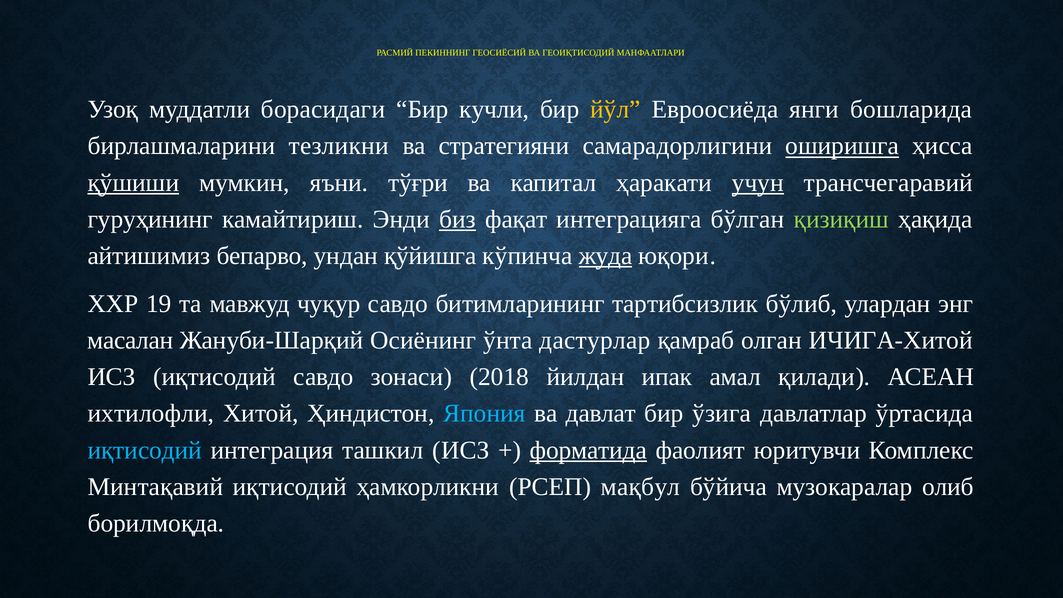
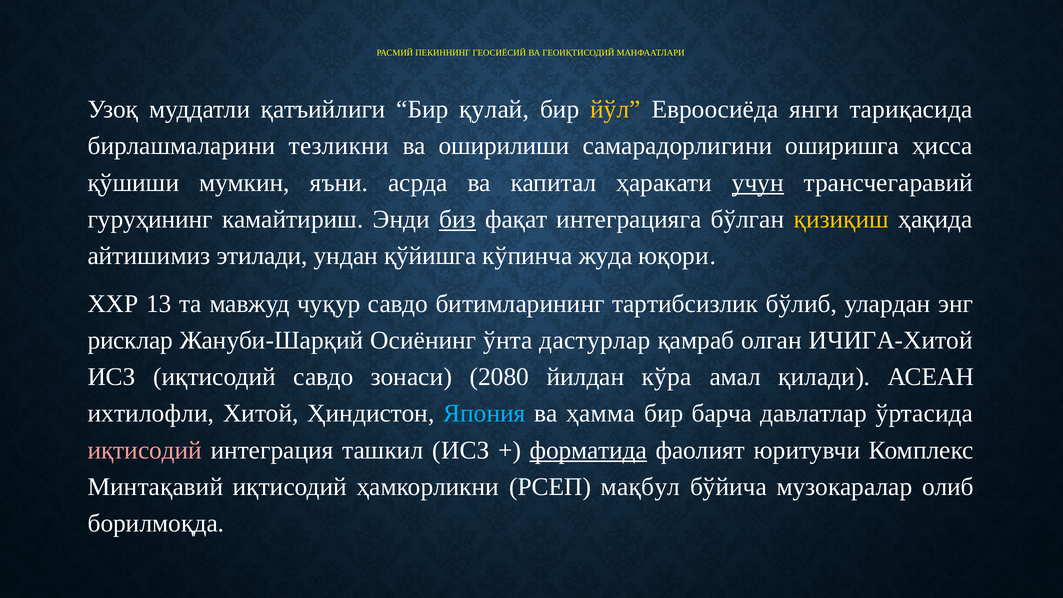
борасидаги: борасидаги -> қатъийлиги (323, 109)
кучли: кучли -> қулай (494, 109)
бошларида: бошларида -> тариқасида (911, 109)
стратегияни: стратегияни -> оширилиши (504, 146)
оширишга underline: present -> none (842, 146)
қўшиши underline: present -> none (133, 183)
тўғри: тўғри -> асрда (418, 183)
қизиқиш colour: light green -> yellow (841, 219)
бепарво: бепарво -> этилади (262, 256)
жуда underline: present -> none (605, 256)
19: 19 -> 13 (159, 304)
масалан: масалан -> рисклар (130, 340)
2018: 2018 -> 2080 (499, 377)
ипак: ипак -> кўра (667, 377)
давлат: давлат -> ҳамма (601, 414)
ўзига: ўзига -> барча (722, 414)
иқтисодий colour: light blue -> pink (145, 450)
